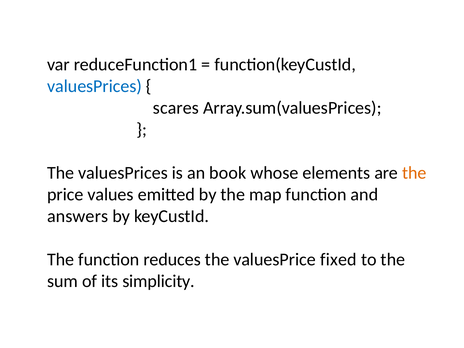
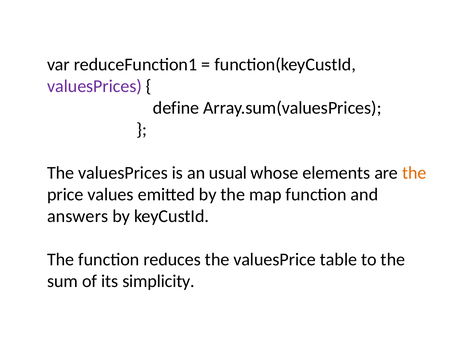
valuesPrices colour: blue -> purple (95, 86)
scares: scares -> define (176, 108)
book: book -> usual (228, 173)
fixed: fixed -> table (339, 260)
